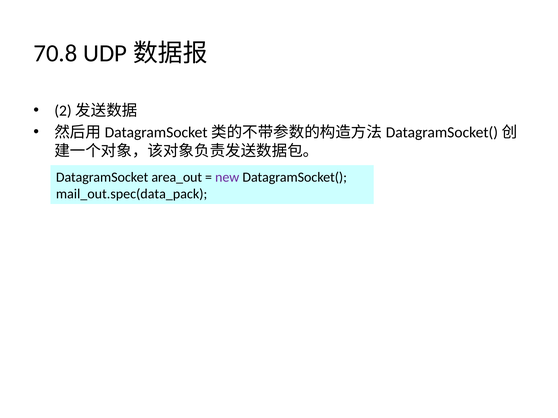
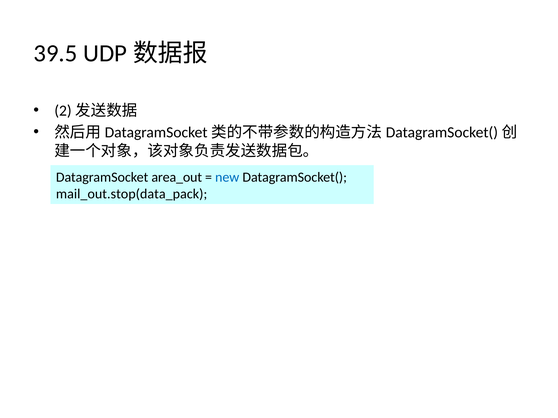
70.8: 70.8 -> 39.5 (55, 53)
new colour: purple -> blue (227, 177)
mail_out.spec(data_pack: mail_out.spec(data_pack -> mail_out.stop(data_pack (132, 194)
